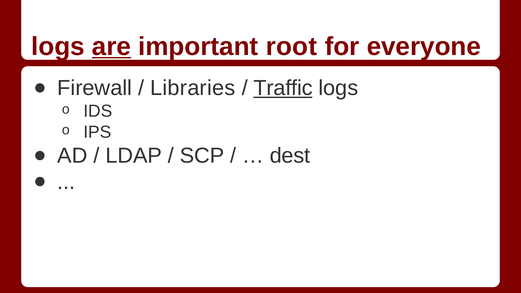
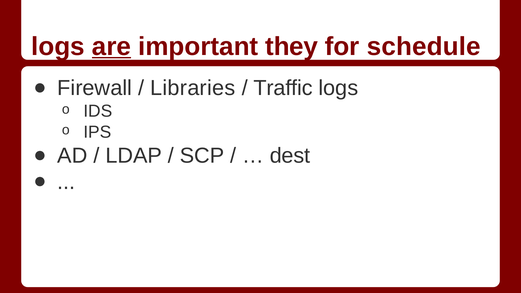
root: root -> they (292, 46)
everyone: everyone -> schedule (424, 46)
Traffic underline: present -> none (283, 88)
